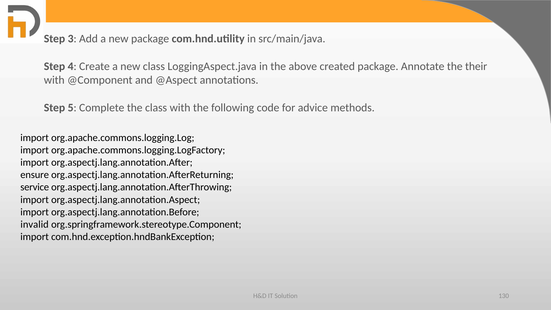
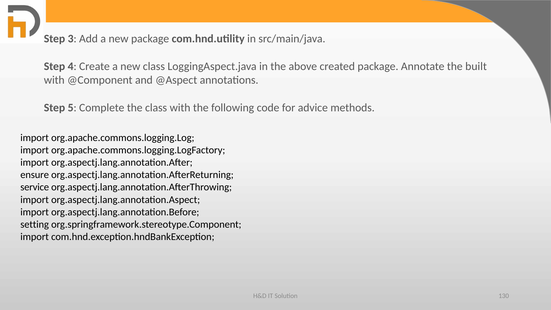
their: their -> built (476, 66)
invalid: invalid -> setting (35, 224)
